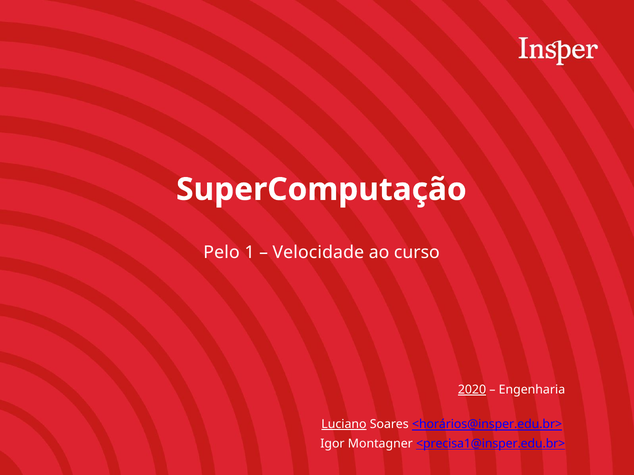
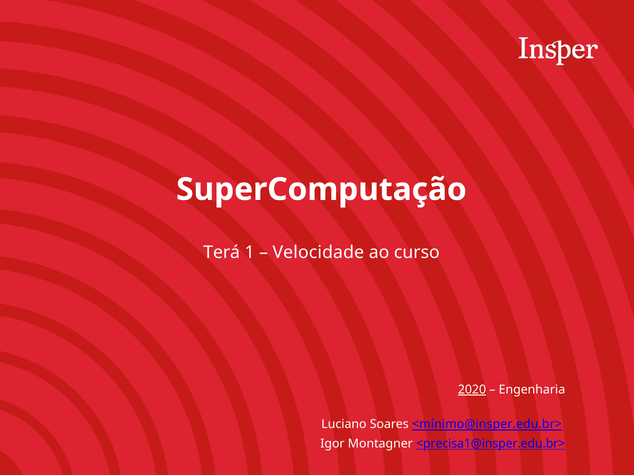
Pelo: Pelo -> Terá (222, 253)
Luciano underline: present -> none (344, 425)
<horários@insper.edu.br>: <horários@insper.edu.br> -> <mínimo@insper.edu.br> (487, 425)
